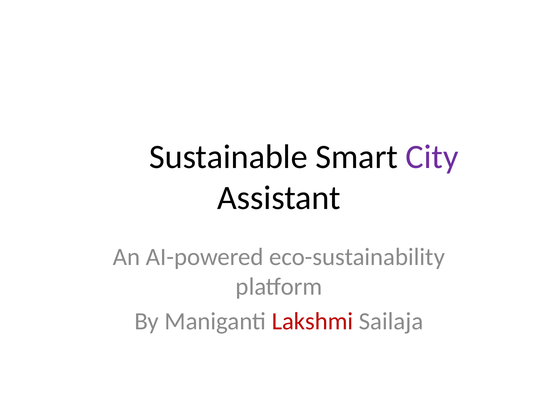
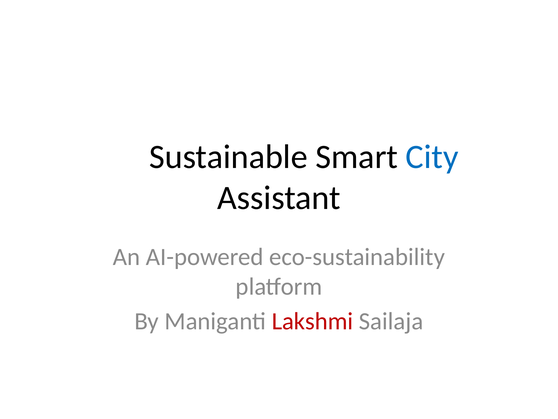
City colour: purple -> blue (432, 157)
